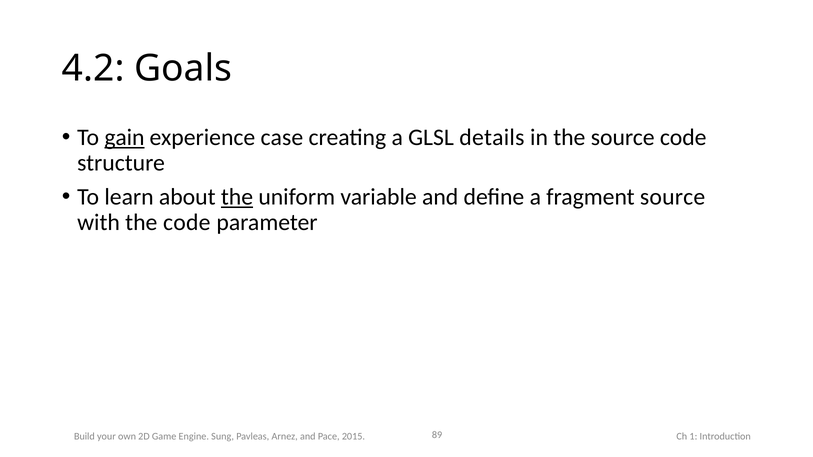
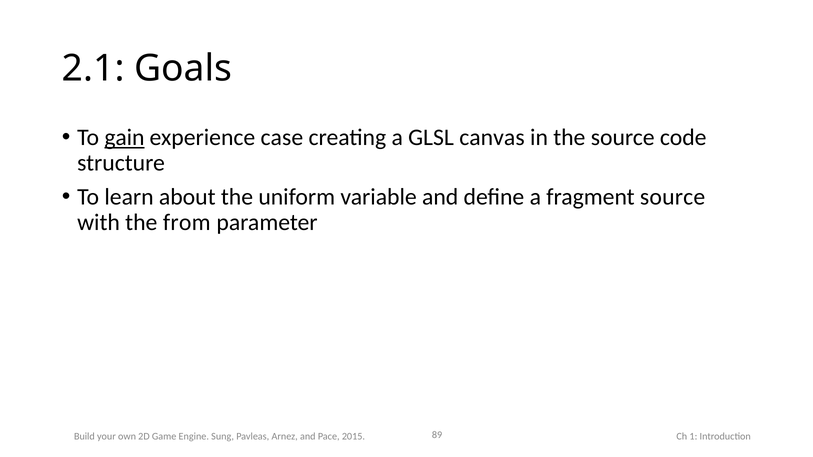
4.2: 4.2 -> 2.1 (93, 68)
details: details -> canvas (492, 137)
the underline: present -> none (237, 197)
the code: code -> from (187, 223)
